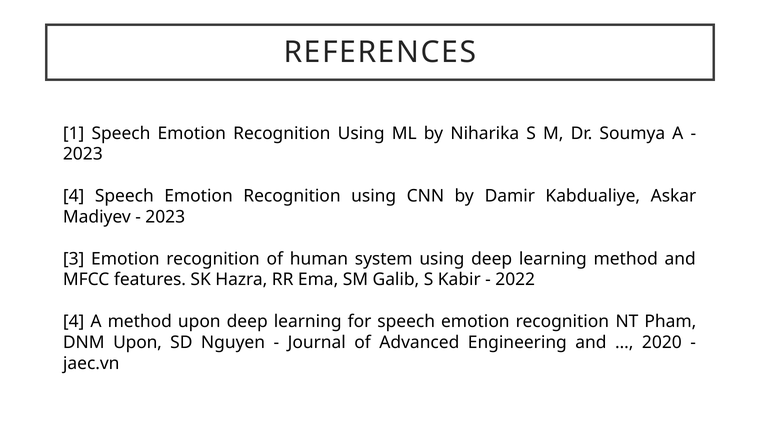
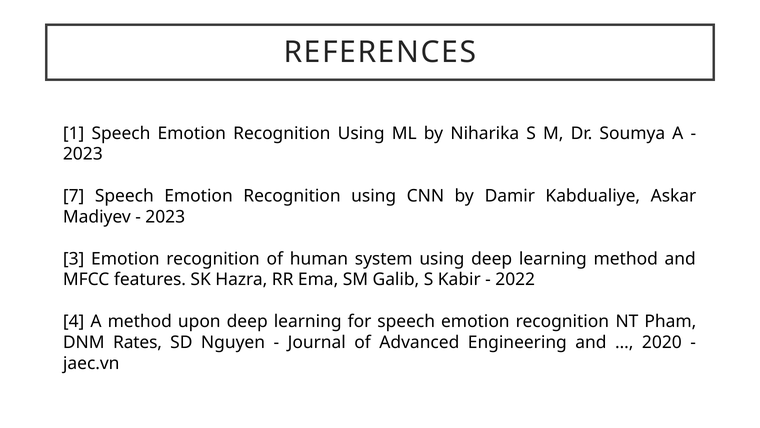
4: 4 -> 7 (74, 196)
DNM Upon: Upon -> Rates (138, 342)
